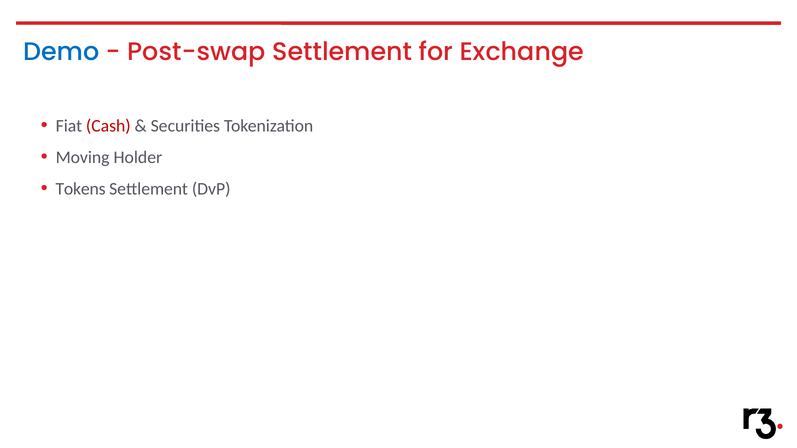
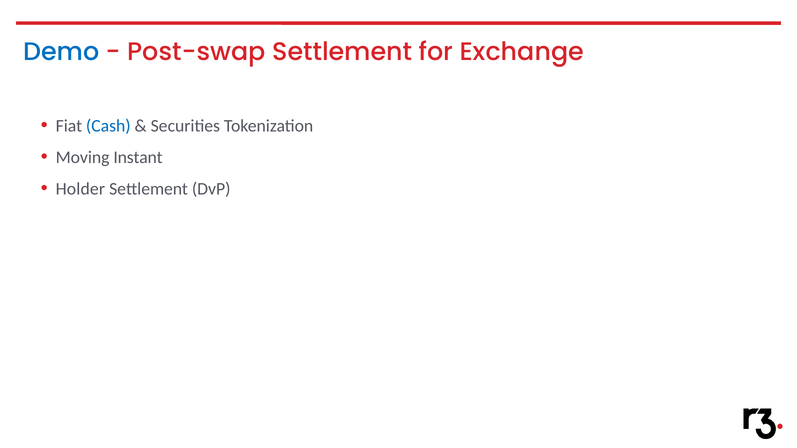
Cash colour: red -> blue (108, 126)
Holder: Holder -> Instant (138, 158)
Tokens: Tokens -> Holder (80, 189)
